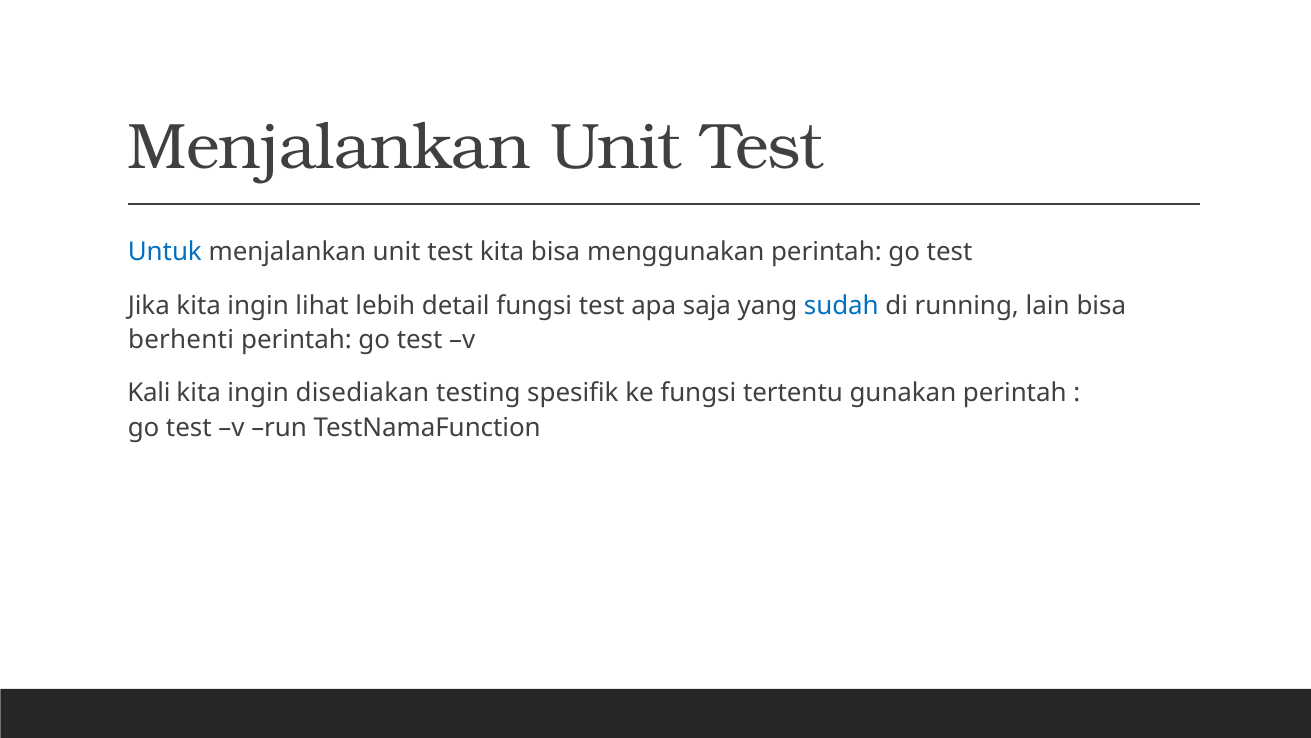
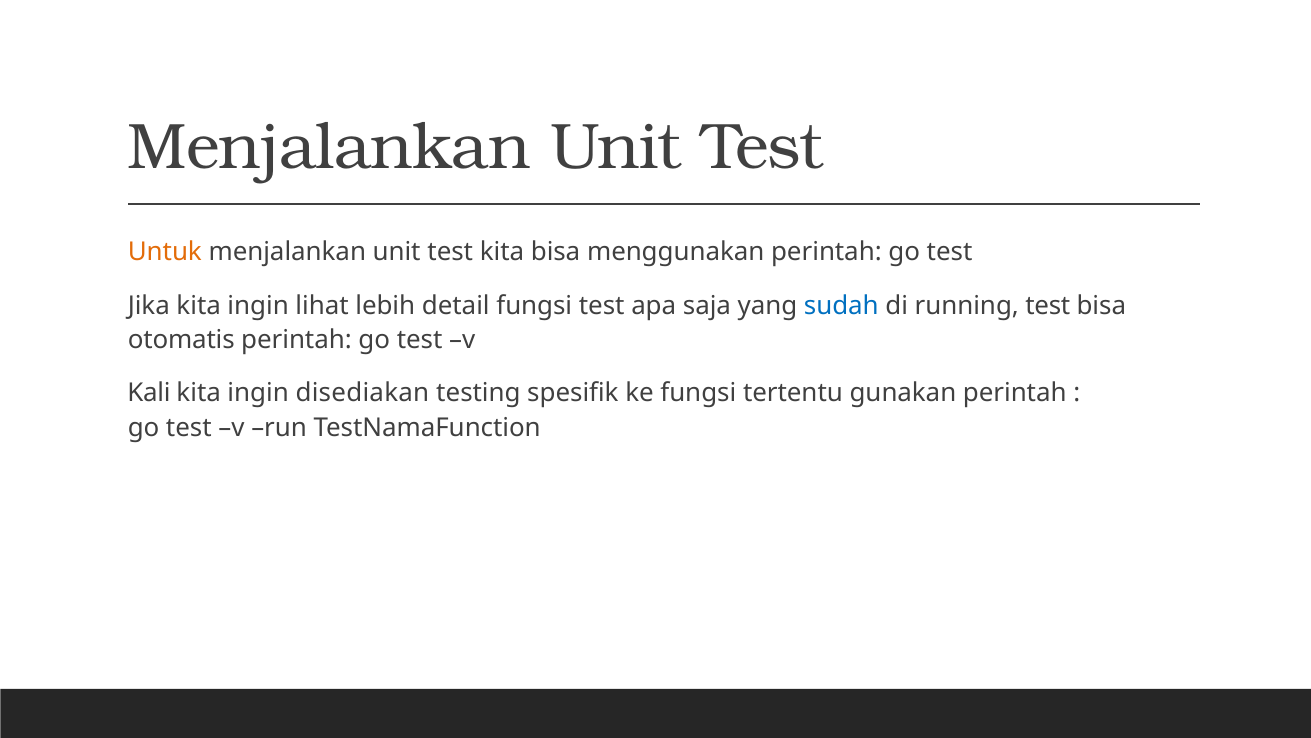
Untuk colour: blue -> orange (165, 252)
running lain: lain -> test (1048, 305)
berhenti: berhenti -> otomatis (181, 340)
